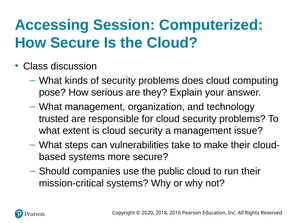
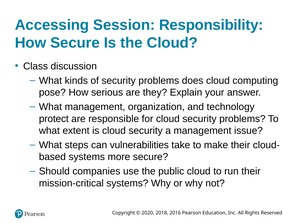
Computerized: Computerized -> Responsibility (211, 25)
trusted: trusted -> protect (54, 119)
